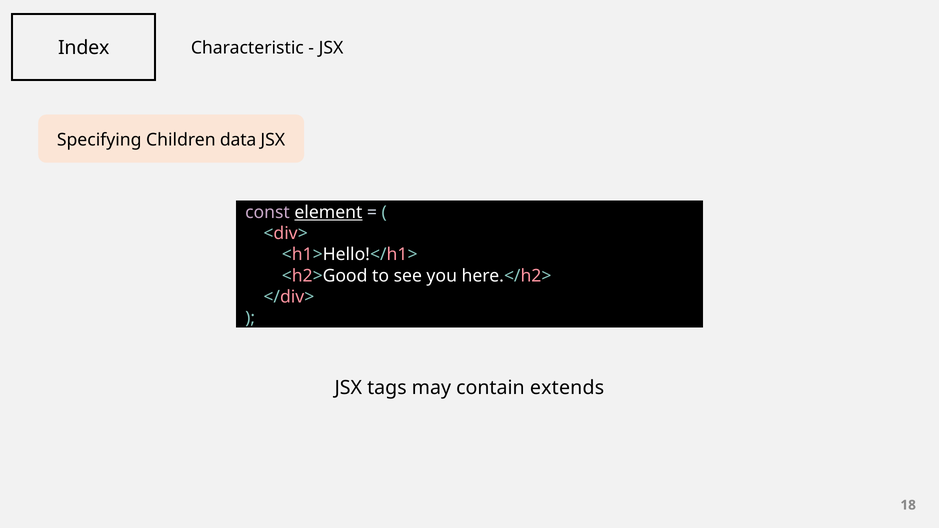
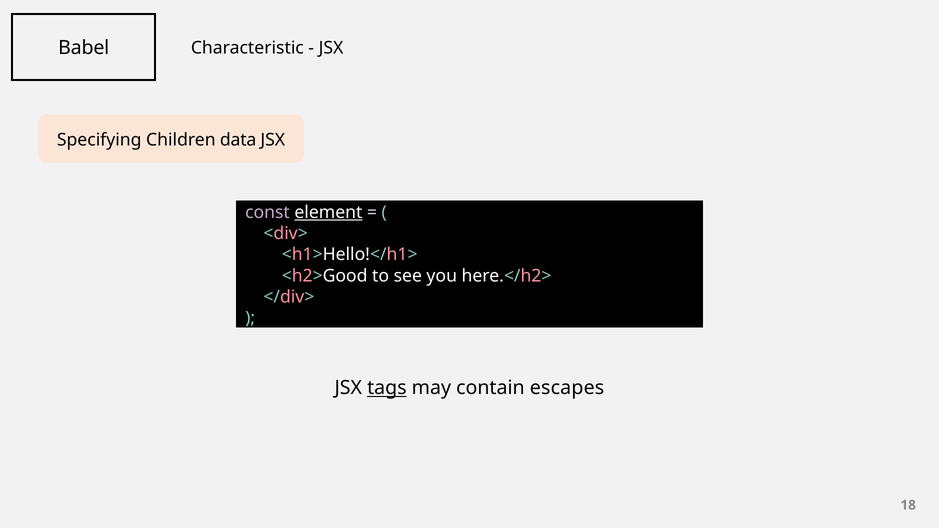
Index: Index -> Babel (84, 48)
tags underline: none -> present (387, 388)
extends: extends -> escapes (567, 388)
